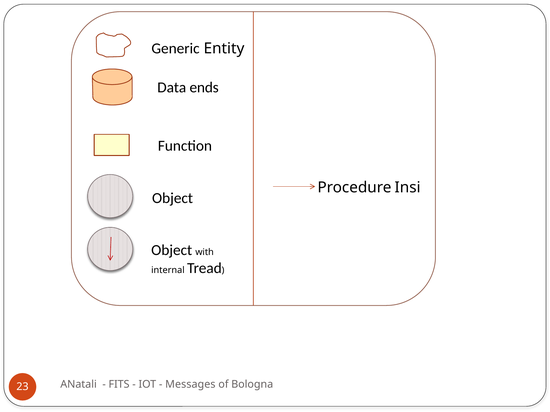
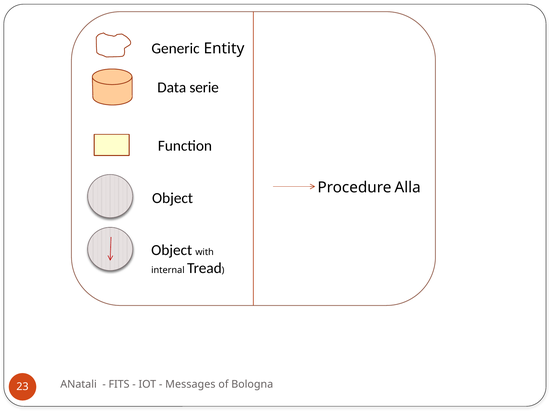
ends: ends -> serie (204, 87)
Insi: Insi -> Alla (408, 188)
